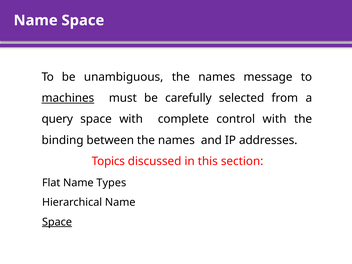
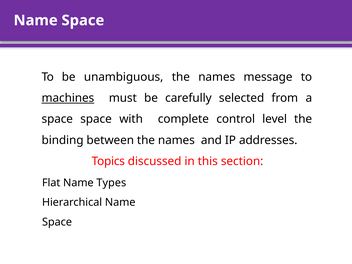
query: query -> space (57, 119)
control with: with -> level (275, 119)
Space underline: present -> none (57, 222)
